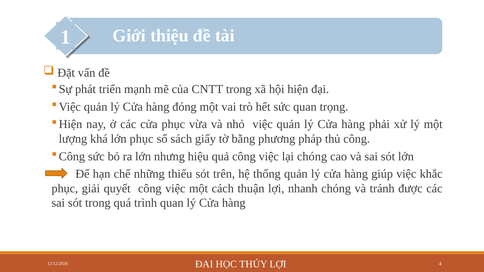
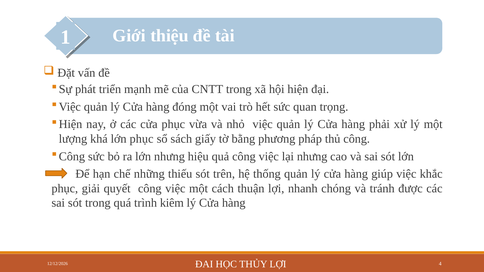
lại chóng: chóng -> nhưng (312, 157)
trình quan: quan -> kiêm (172, 203)
